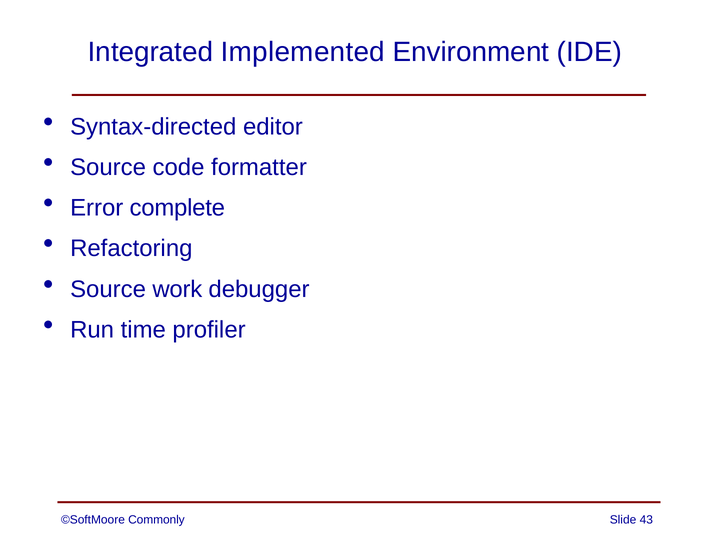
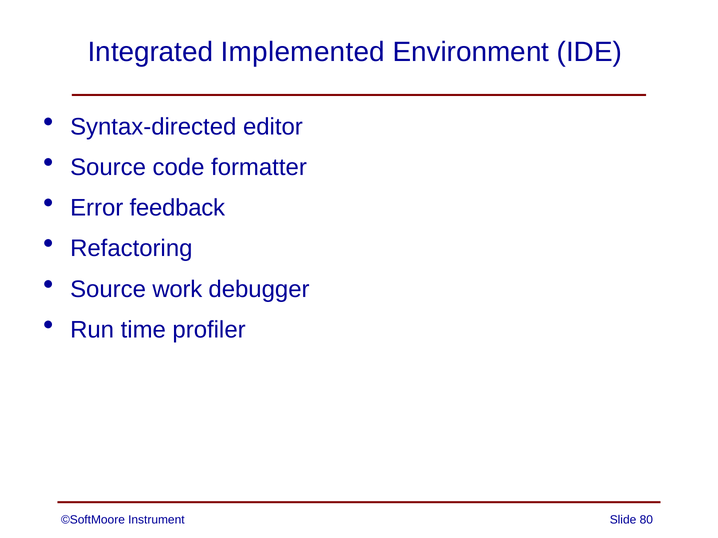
complete: complete -> feedback (177, 208)
Commonly: Commonly -> Instrument (156, 520)
43: 43 -> 80 (646, 520)
